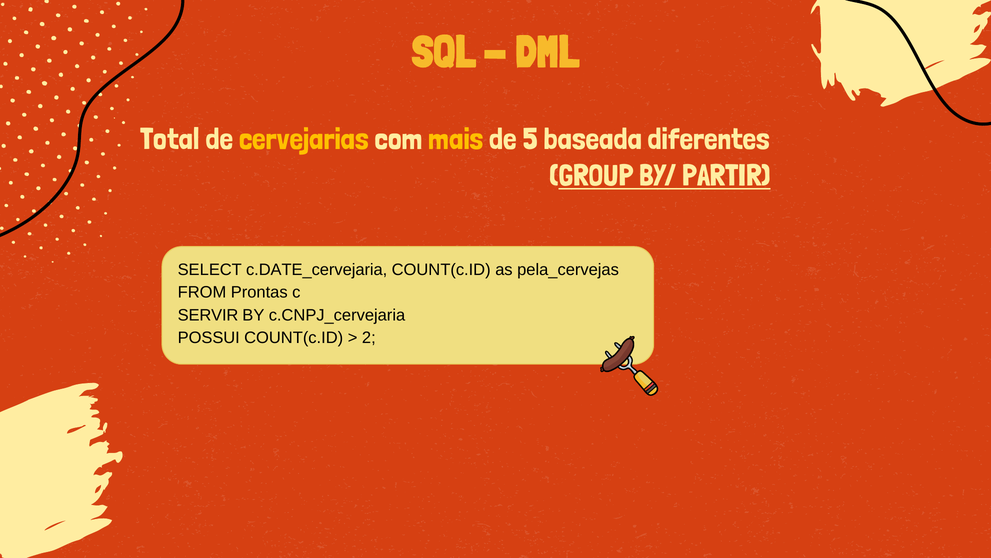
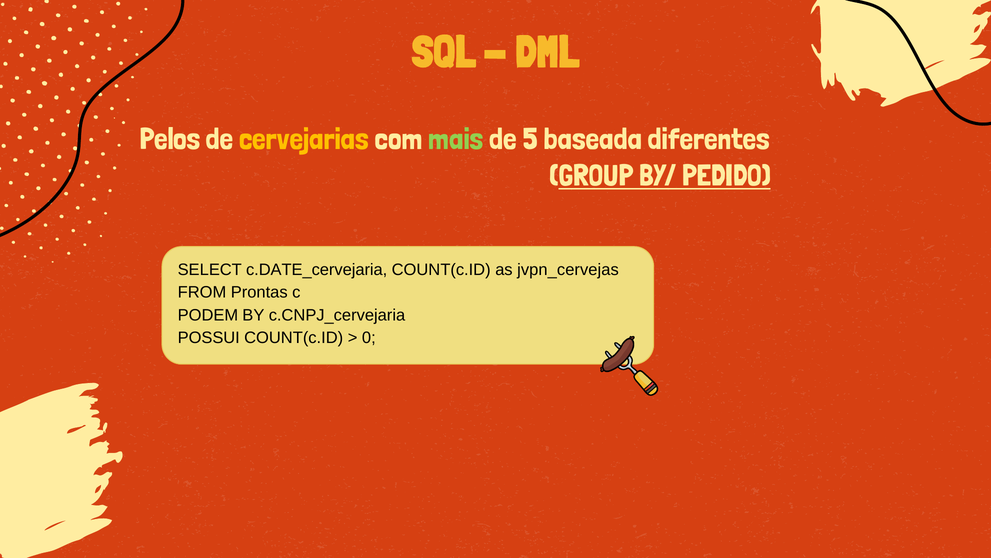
Total: Total -> Pelos (170, 139)
mais colour: yellow -> light green (456, 139)
PARTIR: PARTIR -> PEDIDO (727, 176)
pela_cervejas: pela_cervejas -> jvpn_cervejas (568, 269)
SERVIR: SERVIR -> PODEM (208, 315)
2: 2 -> 0 (369, 338)
